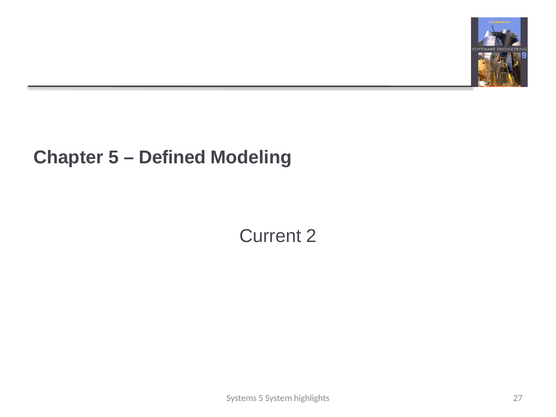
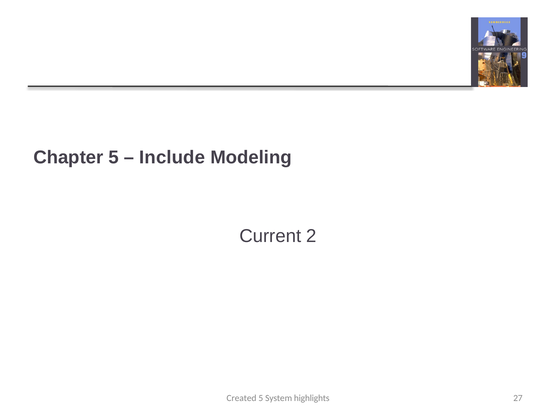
Defined: Defined -> Include (172, 157)
Systems: Systems -> Created (241, 398)
